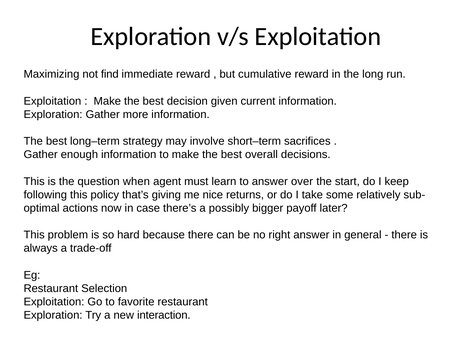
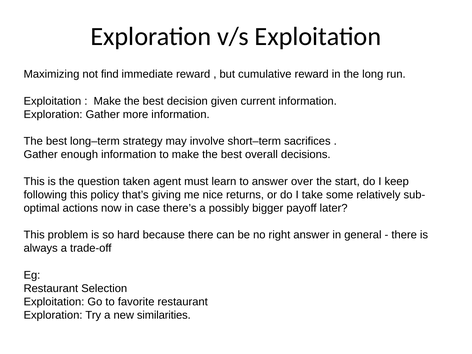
when: when -> taken (136, 181)
interaction: interaction -> similarities (164, 315)
